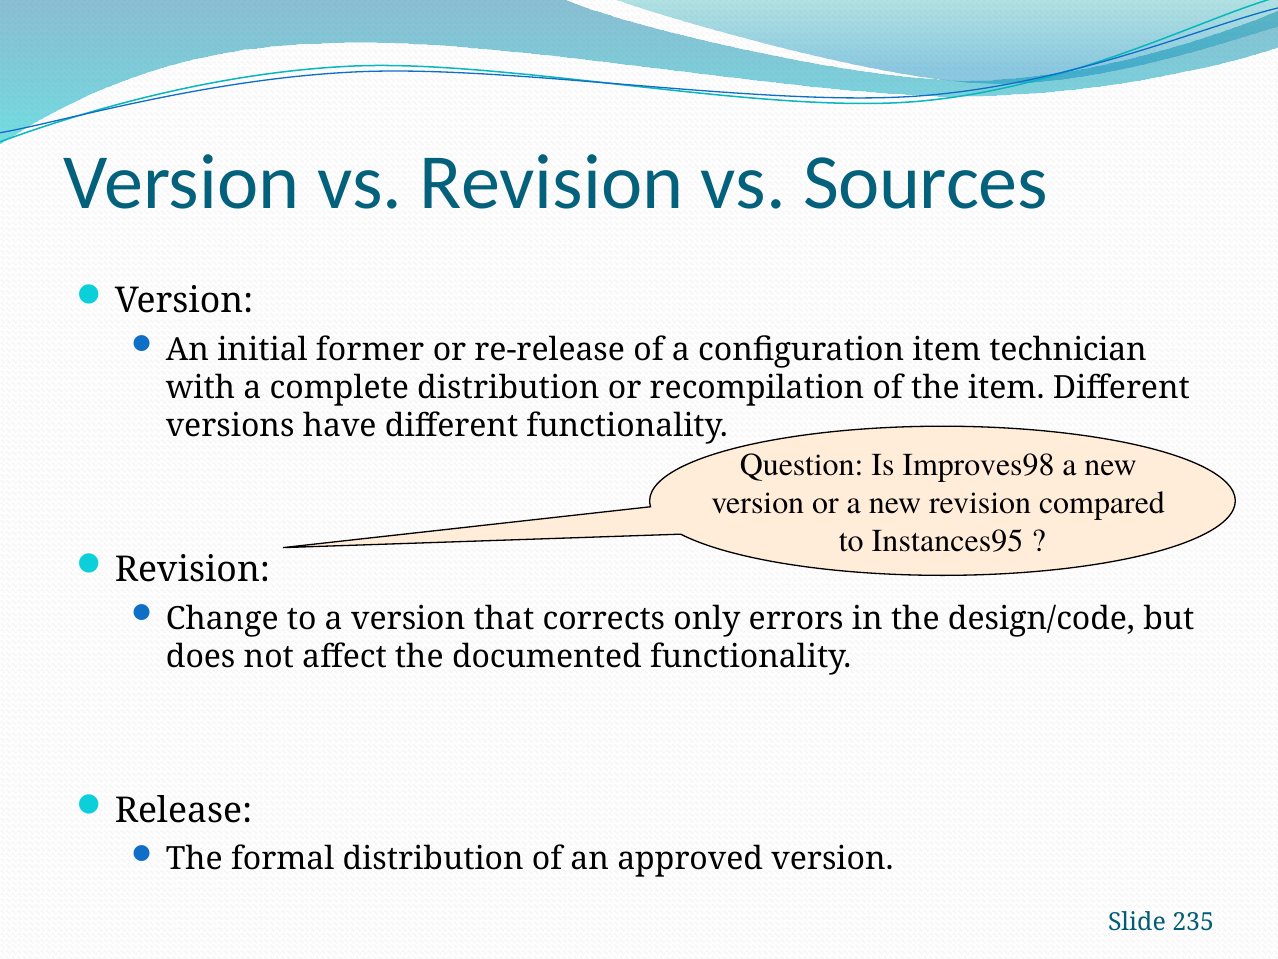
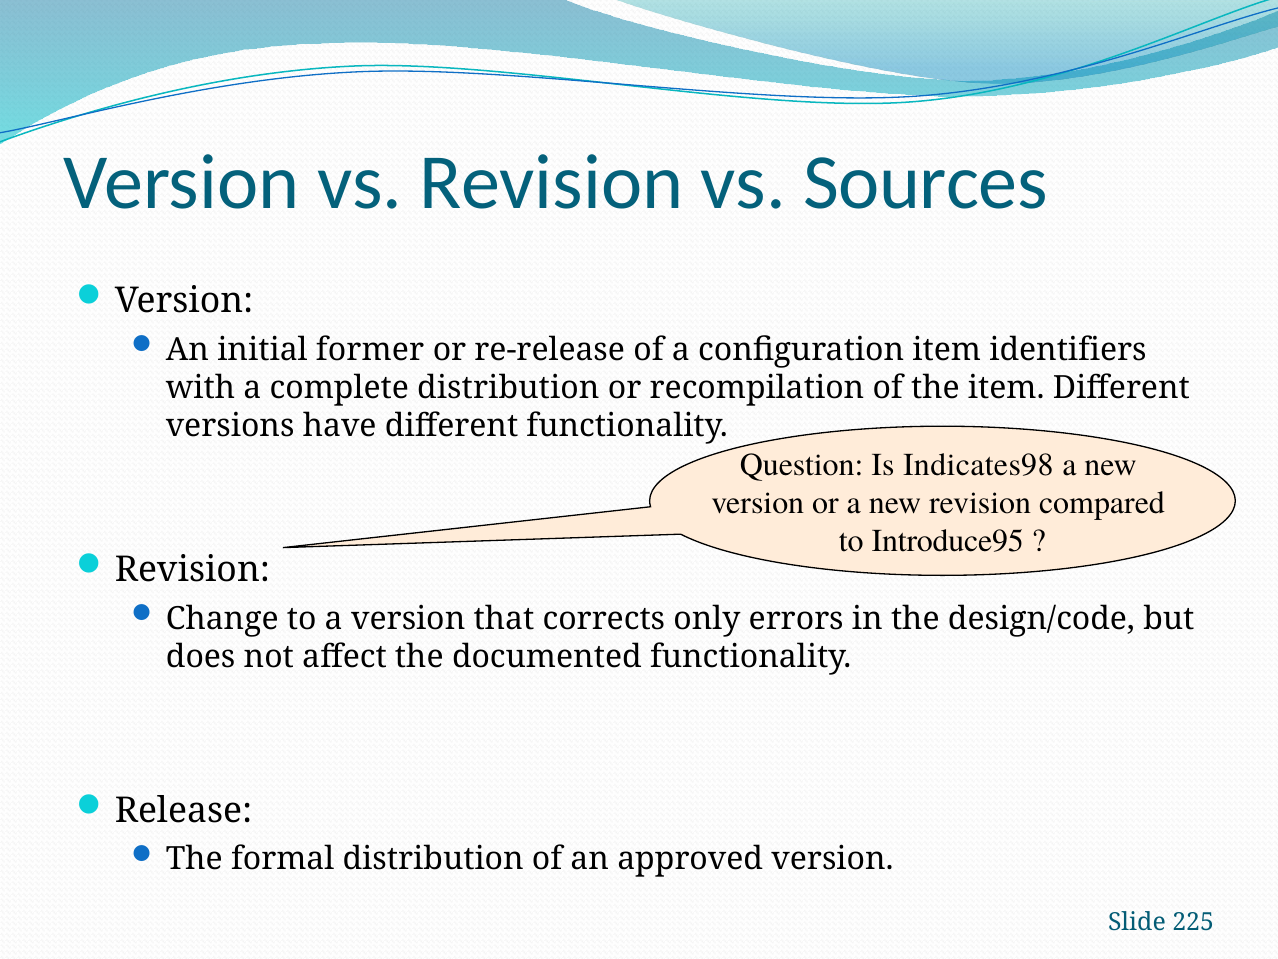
technician: technician -> identifiers (1068, 349)
Improves98: Improves98 -> Indicates98 (978, 464)
Instances95: Instances95 -> Introduce95 (948, 541)
235: 235 -> 225 (1193, 922)
